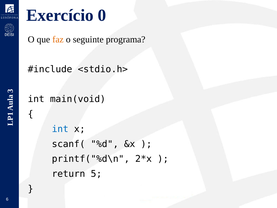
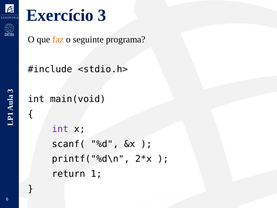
Exercício 0: 0 -> 3 (102, 15)
int colour: blue -> purple (60, 129)
return 5: 5 -> 1 (96, 174)
